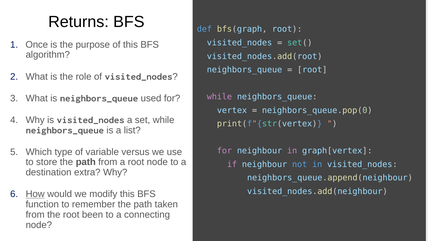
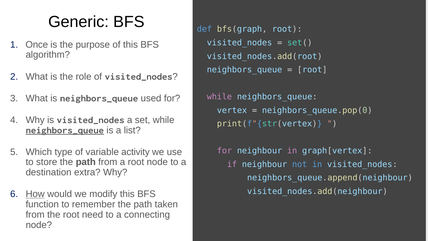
Returns: Returns -> Generic (78, 22)
neighbors_queue underline: none -> present (65, 130)
versus: versus -> activity (136, 152)
been: been -> need (93, 214)
